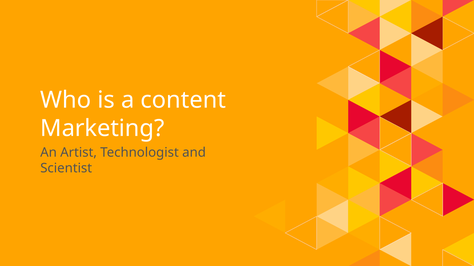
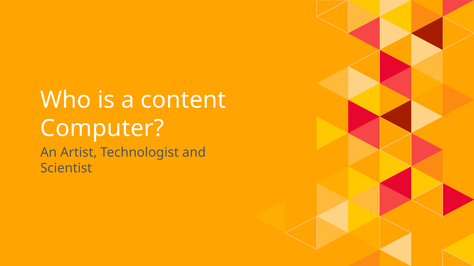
Marketing: Marketing -> Computer (102, 129)
